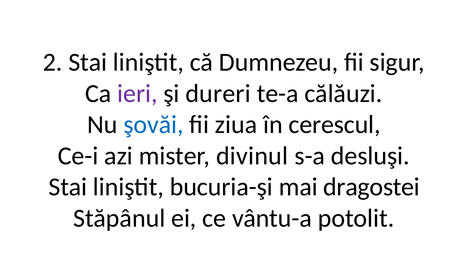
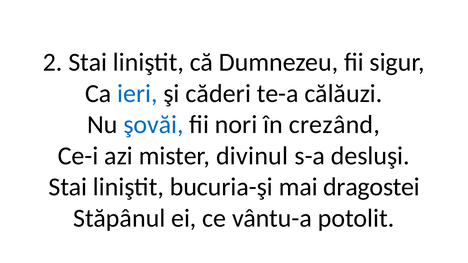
ieri colour: purple -> blue (137, 94)
dureri: dureri -> căderi (218, 94)
ziua: ziua -> nori (236, 125)
cerescul: cerescul -> crezând (334, 125)
